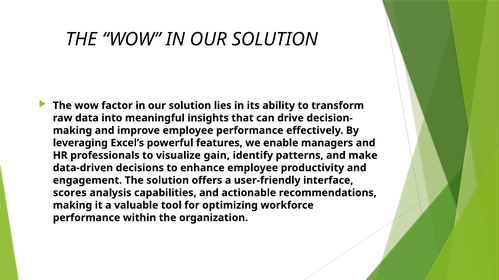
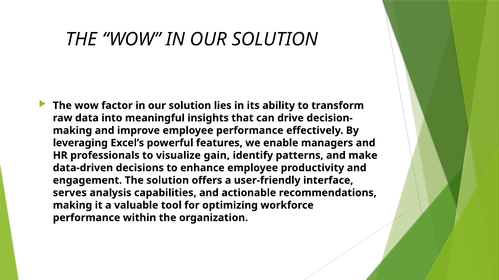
scores: scores -> serves (70, 193)
